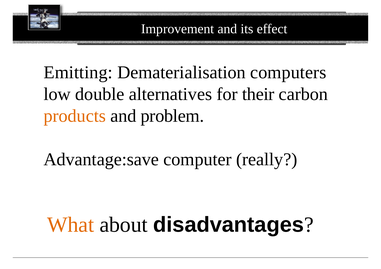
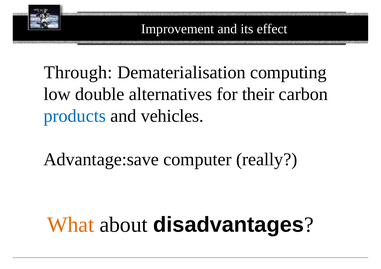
Emitting: Emitting -> Through (78, 73)
computers: computers -> computing (288, 73)
products colour: orange -> blue (75, 116)
problem: problem -> vehicles (172, 116)
